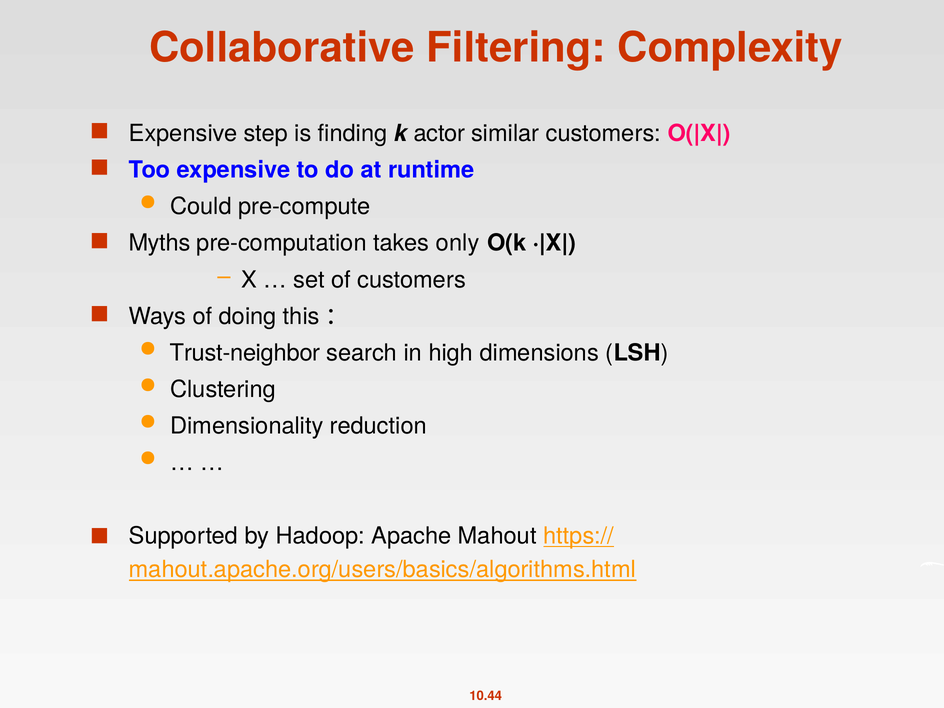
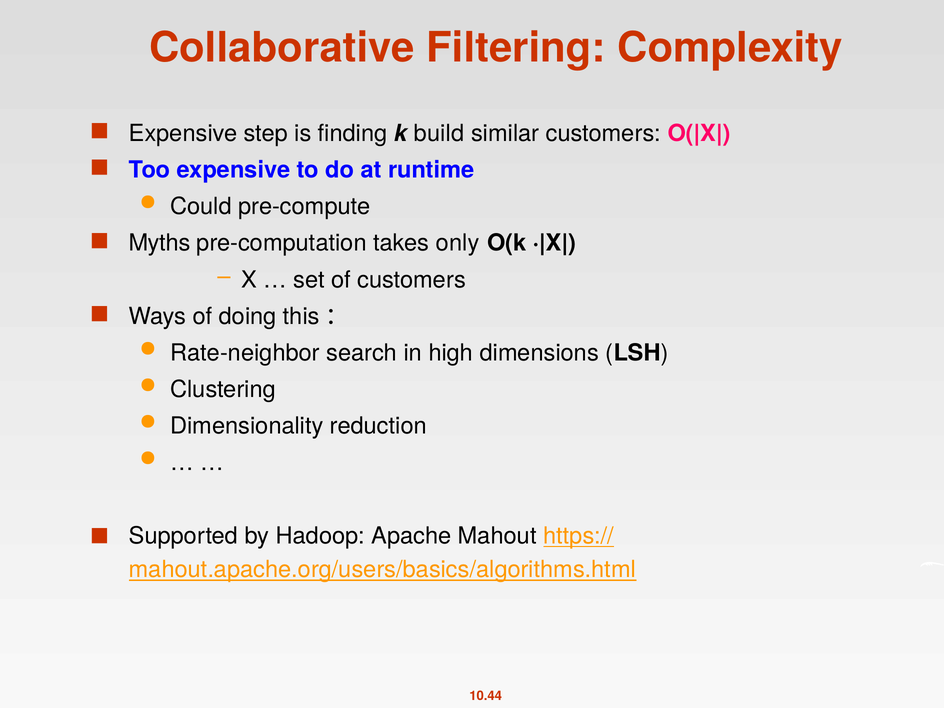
actor: actor -> build (439, 133)
Trust-neighbor: Trust-neighbor -> Rate-neighbor (245, 353)
